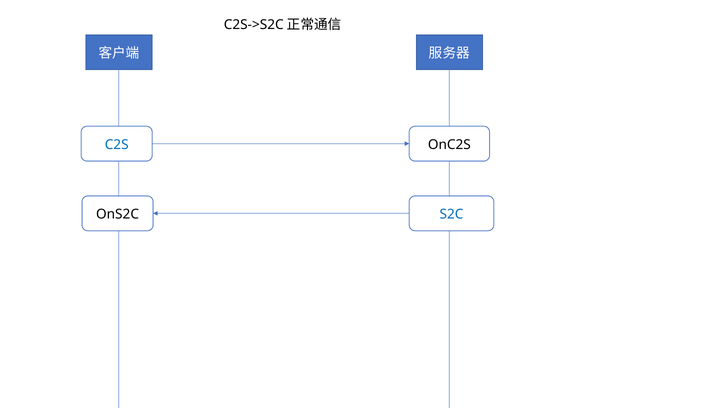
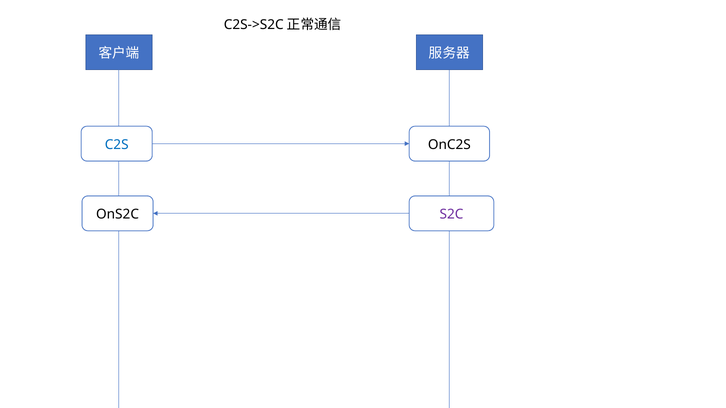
S2C colour: blue -> purple (452, 214)
